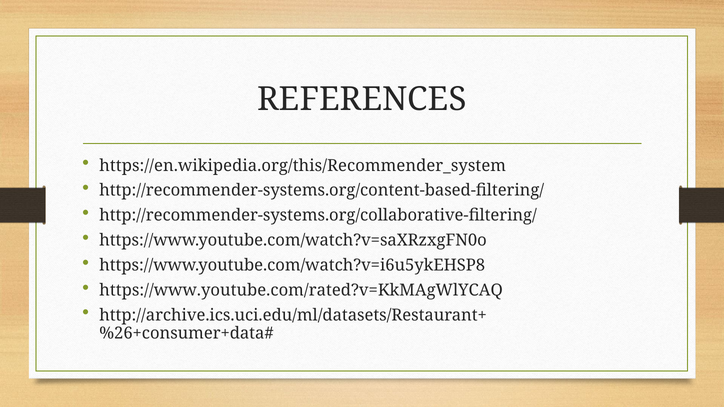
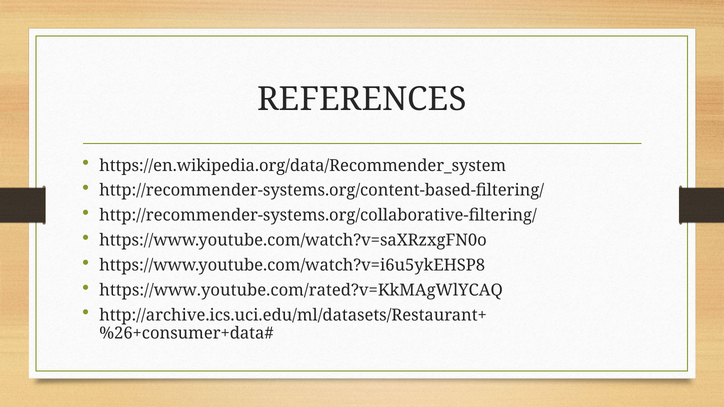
https://en.wikipedia.org/this/Recommender_system: https://en.wikipedia.org/this/Recommender_system -> https://en.wikipedia.org/data/Recommender_system (303, 166)
